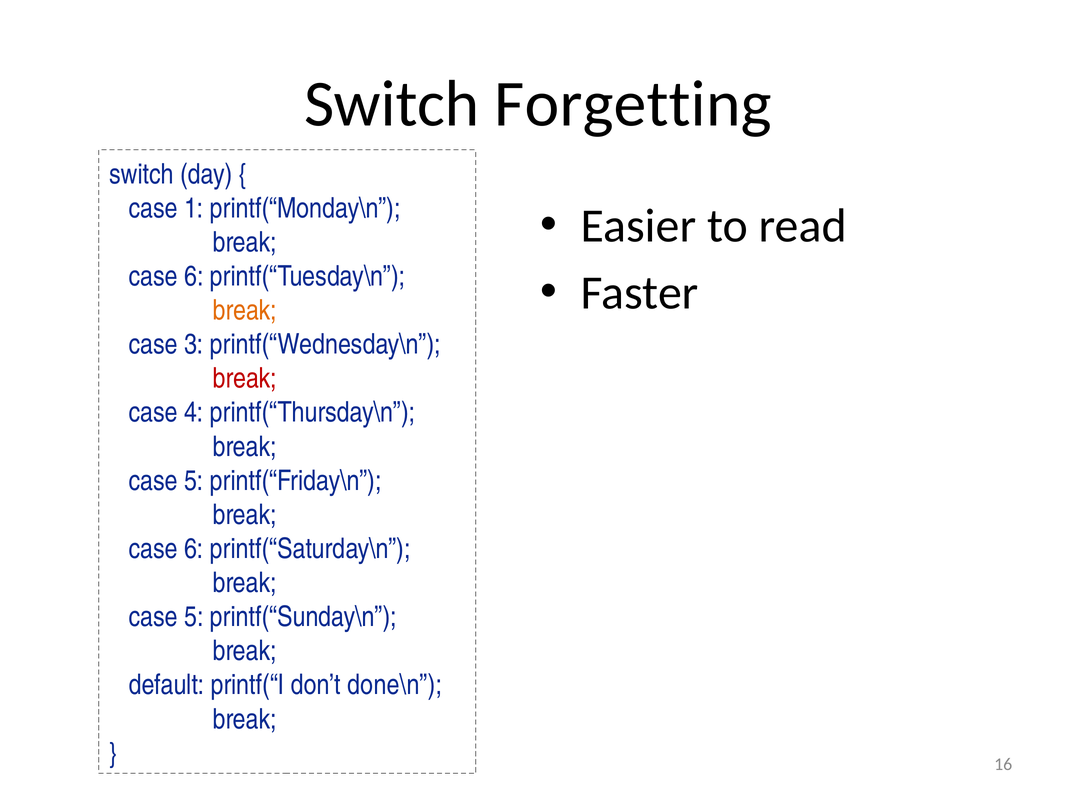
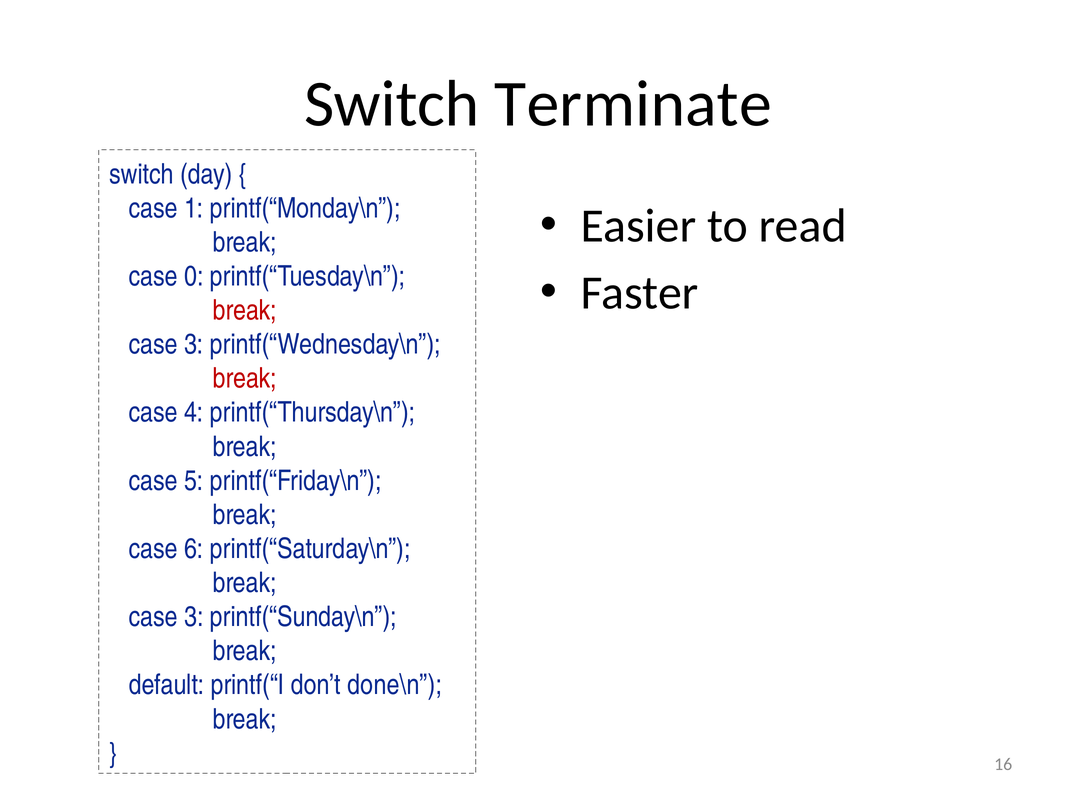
Forgetting: Forgetting -> Terminate (633, 104)
6: 6 -> 0 (194, 277)
break colour: orange -> red (245, 311)
5: 5 -> 3 (194, 618)
